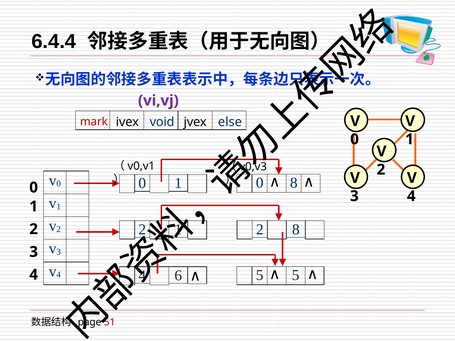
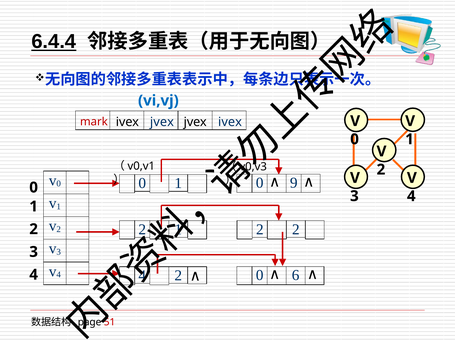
6.4.4 underline: none -> present (54, 42)
vi,vj colour: purple -> blue (158, 101)
ivex void: void -> jvex (162, 122)
jvex else: else -> ivex (230, 122)
8: 8 -> 9 (294, 183)
2 8: 8 -> 2 (296, 230)
6: 6 -> 2 (178, 276)
5: 5 -> 0 (260, 275)
5: 5 -> 6 (296, 275)
